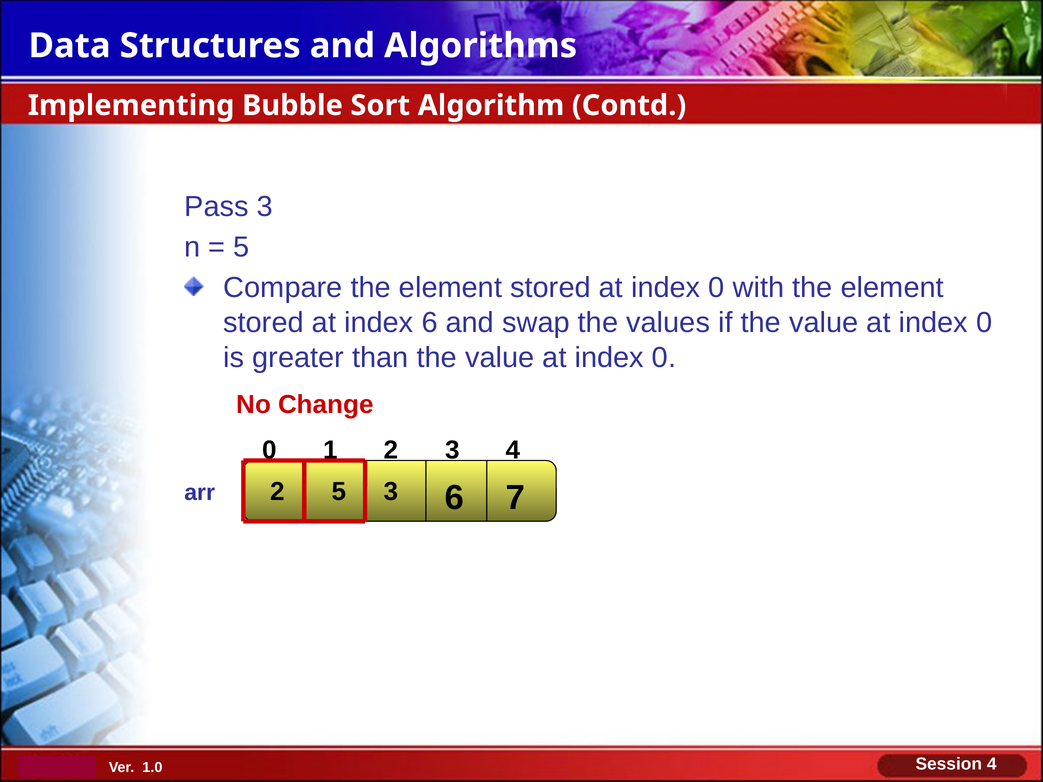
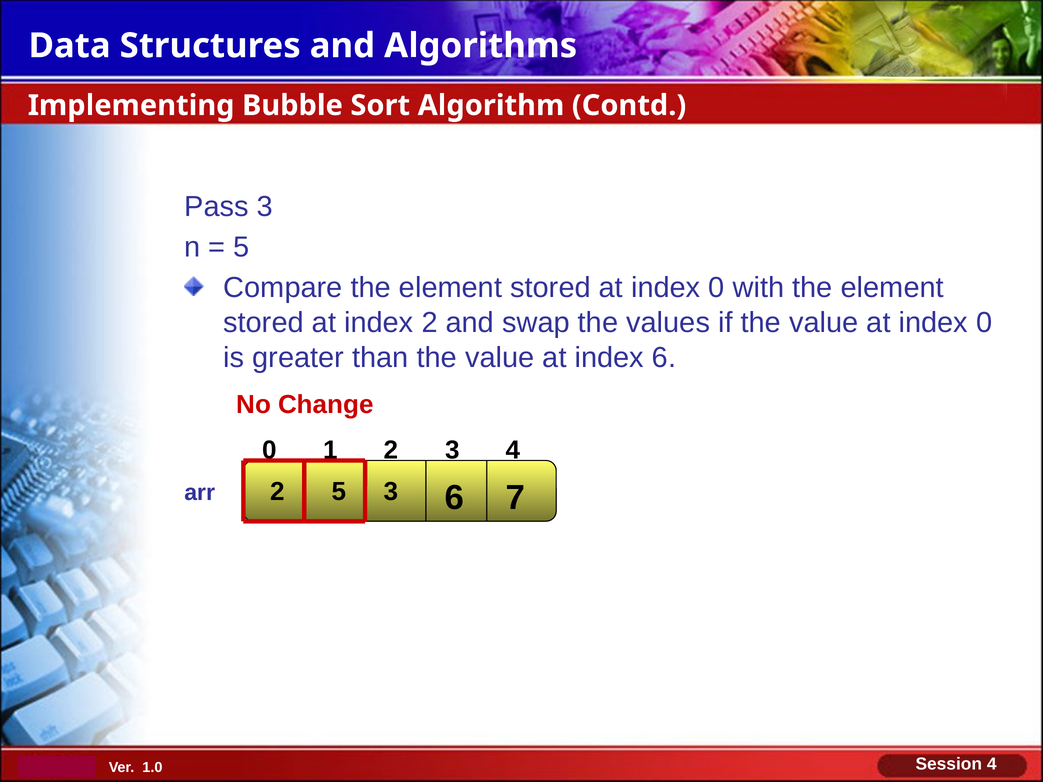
index 6: 6 -> 2 (430, 323)
0: 0 -> 6 (664, 358)
